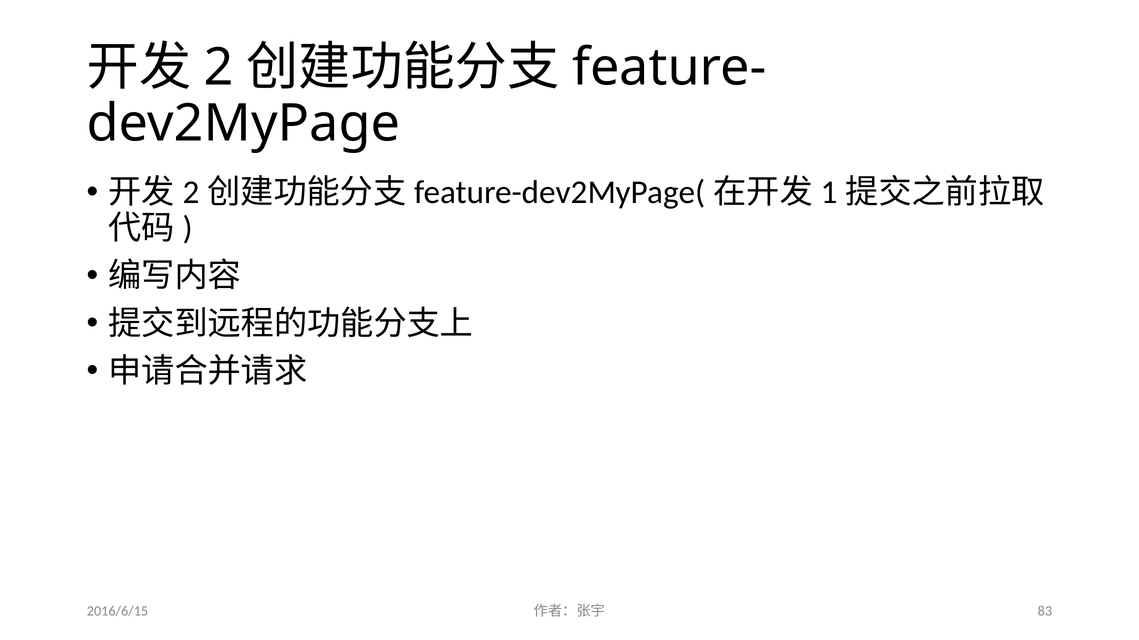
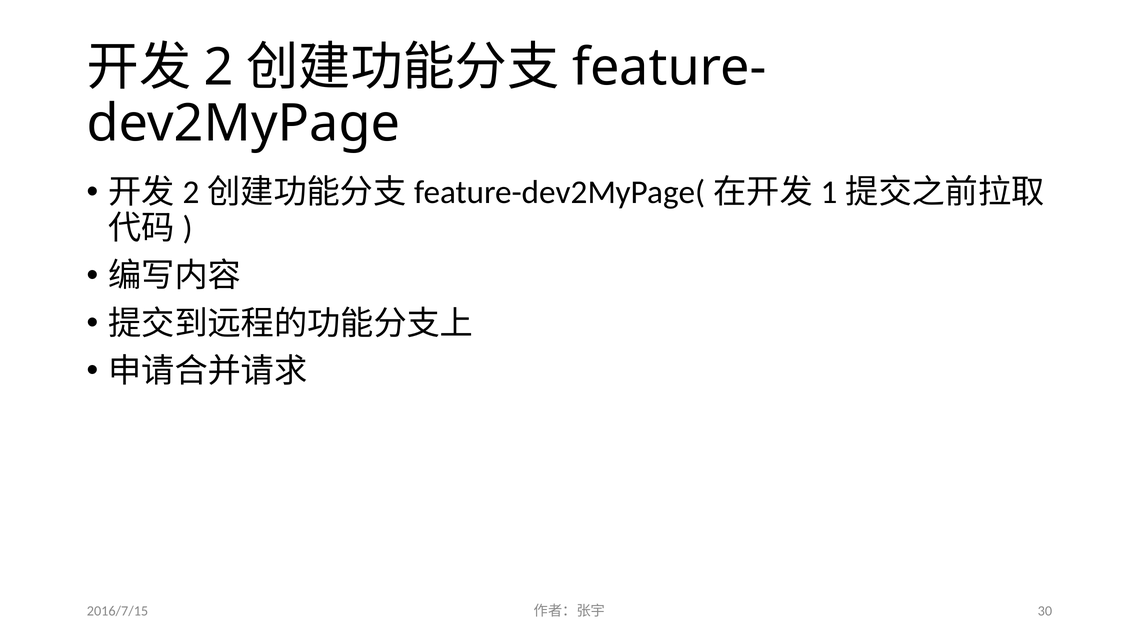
2016/6/15: 2016/6/15 -> 2016/7/15 (118, 612)
83: 83 -> 30 (1045, 612)
